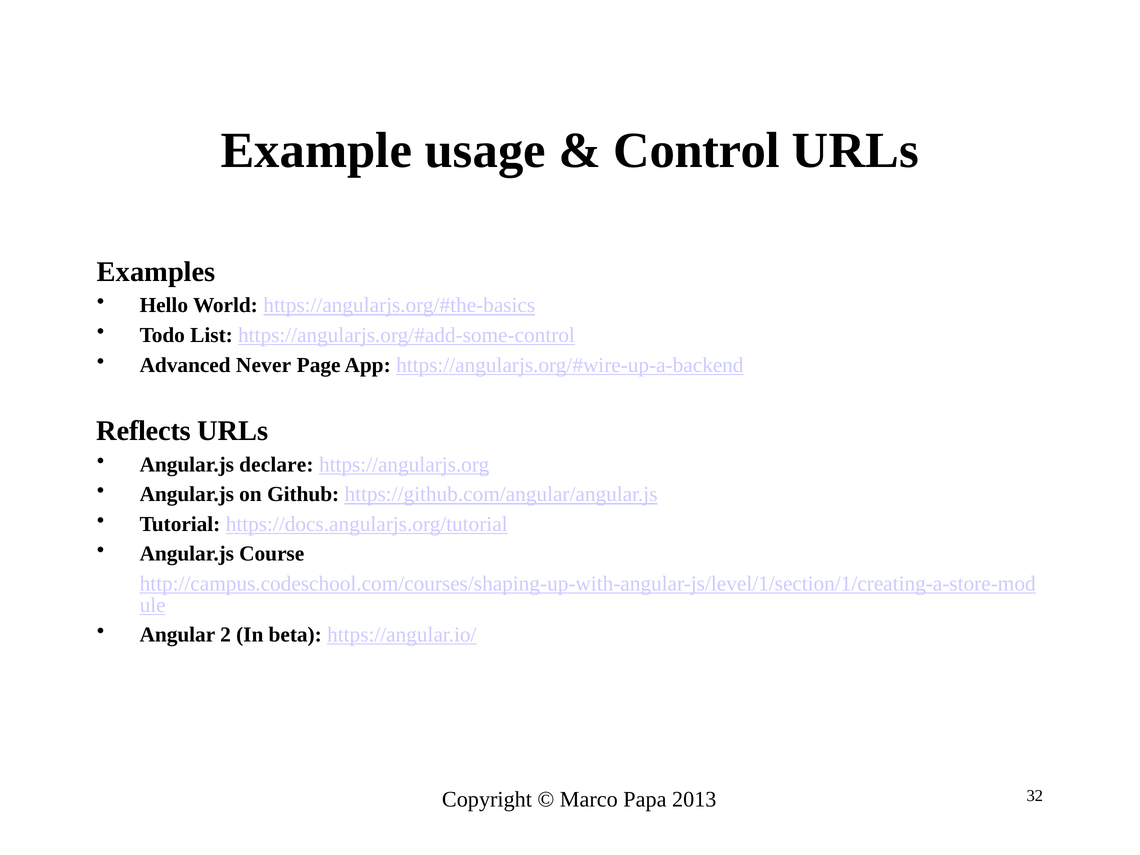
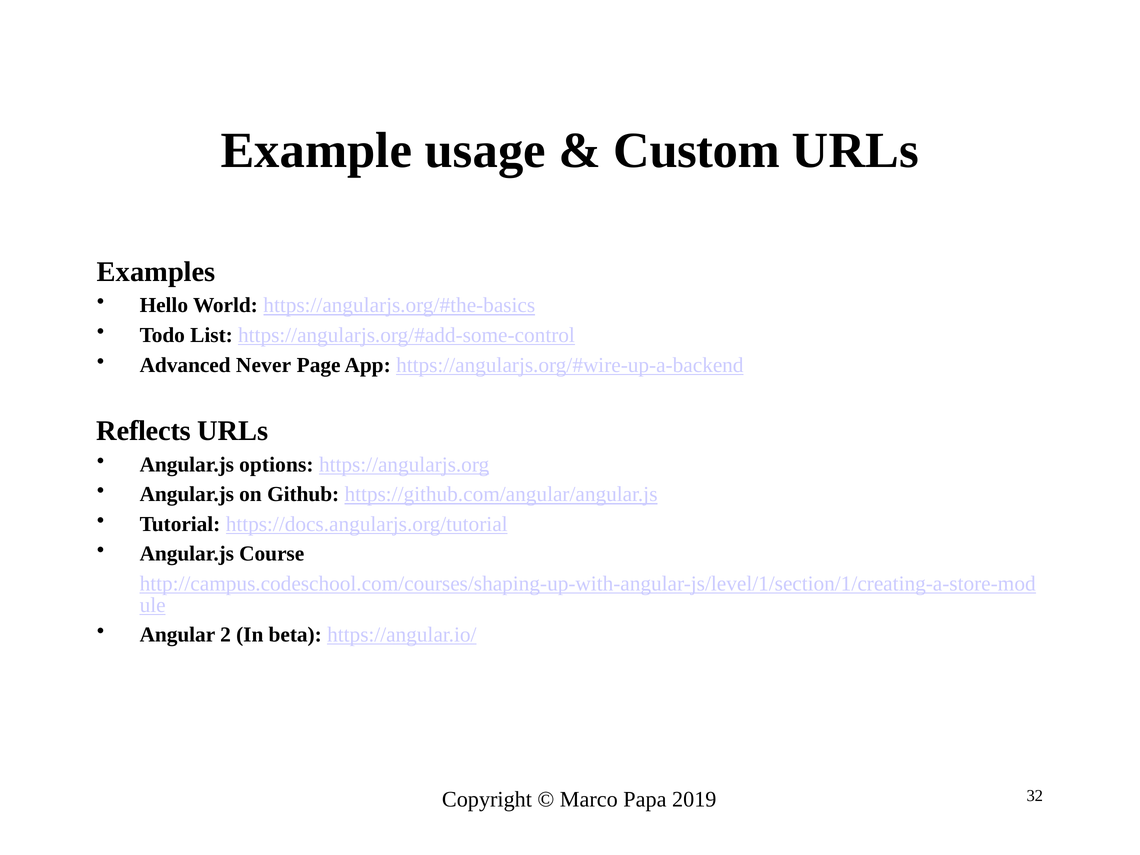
Control: Control -> Custom (697, 151)
declare: declare -> options (276, 464)
2013: 2013 -> 2019 (694, 800)
